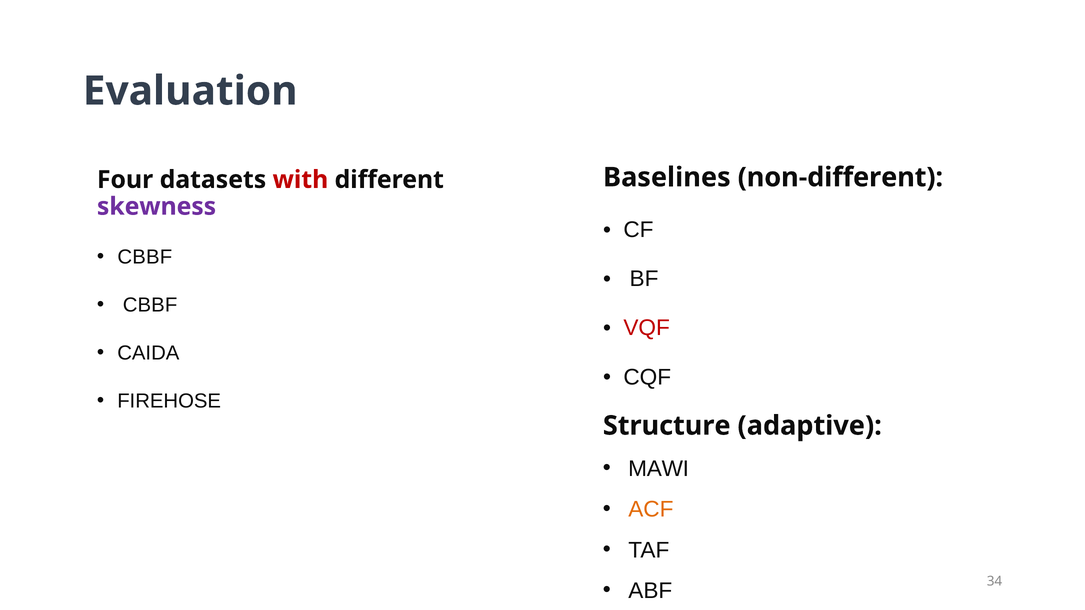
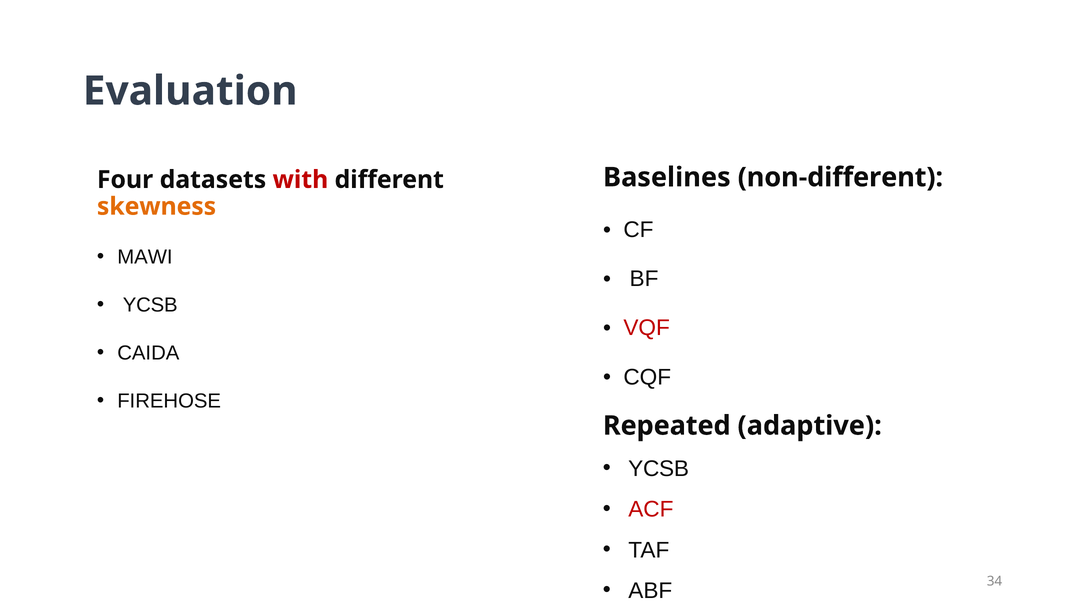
skewness colour: purple -> orange (157, 207)
CBBF: CBBF -> MAWI (145, 257)
CBBF: CBBF -> YCSB (150, 305)
Structure: Structure -> Repeated (667, 426)
MAWI: MAWI -> YCSB (659, 469)
ACF colour: orange -> red (651, 510)
